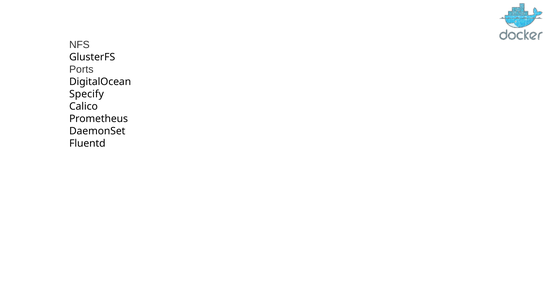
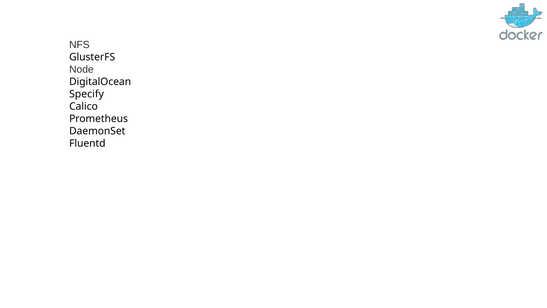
Ports: Ports -> Node (81, 70)
